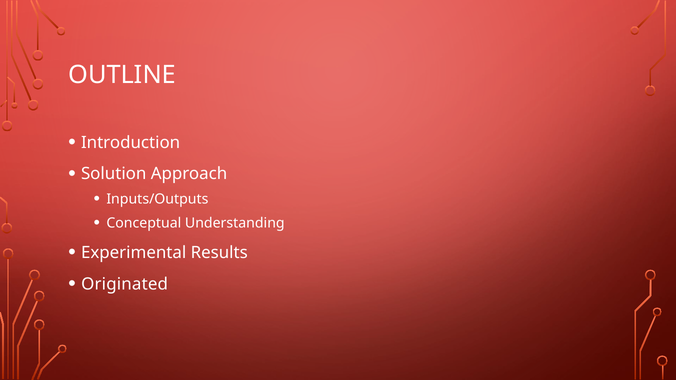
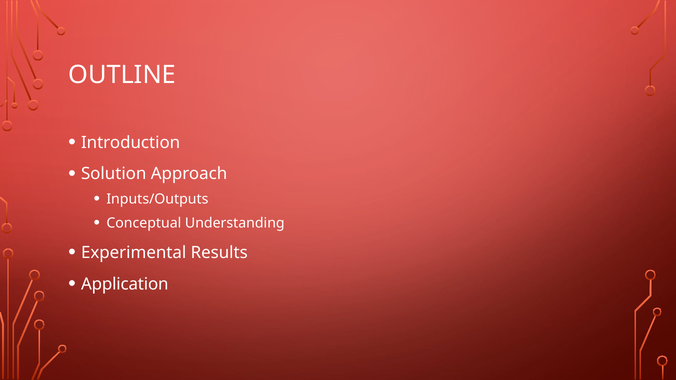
Originated: Originated -> Application (125, 284)
